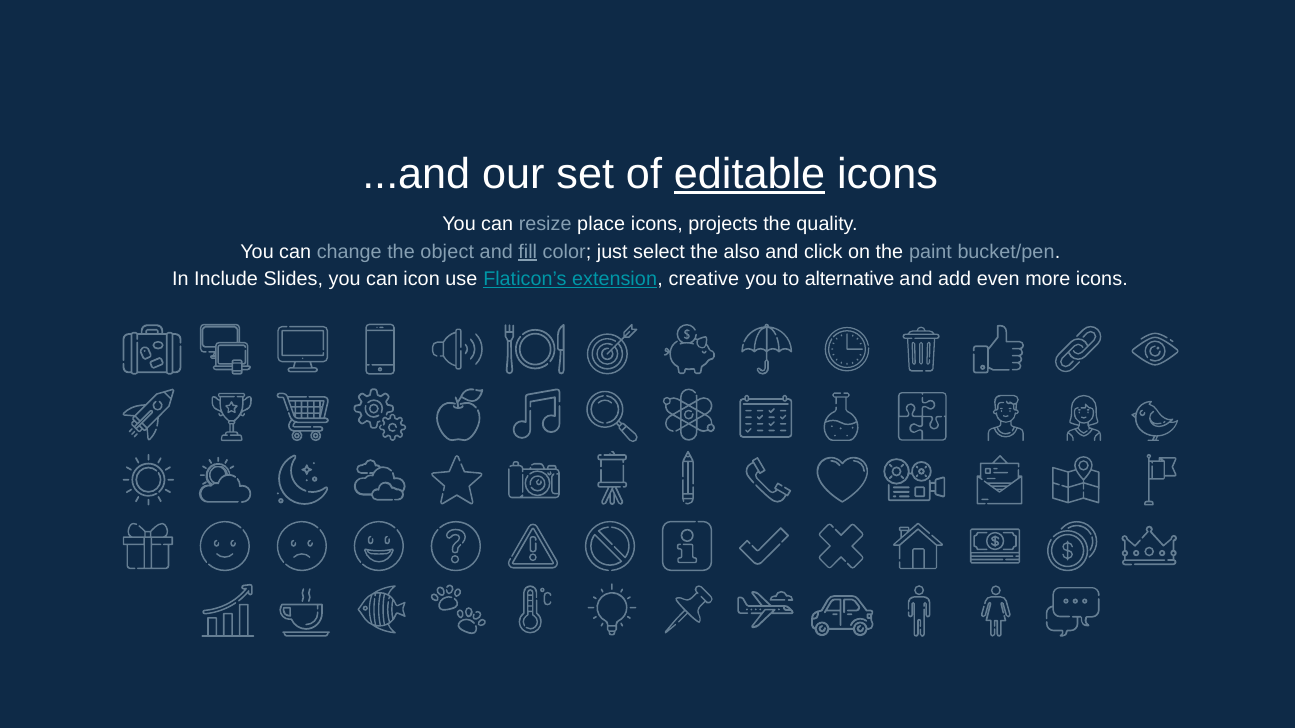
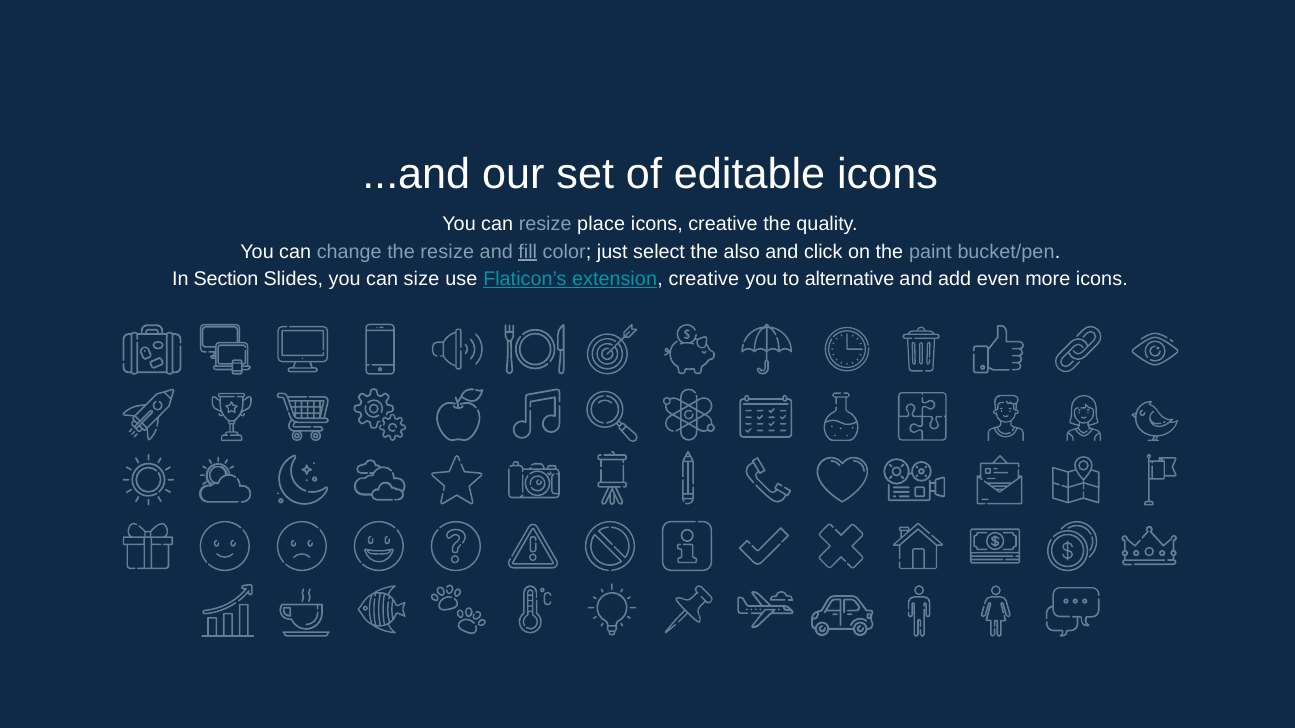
editable underline: present -> none (750, 174)
icons projects: projects -> creative (723, 224)
the object: object -> resize (447, 252)
Include: Include -> Section (226, 279)
icon: icon -> size (421, 279)
